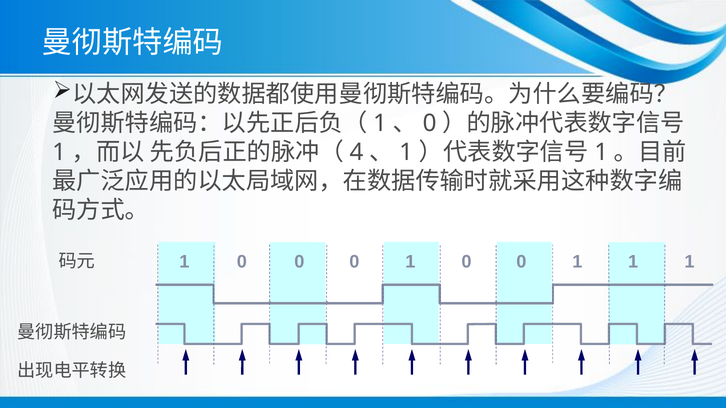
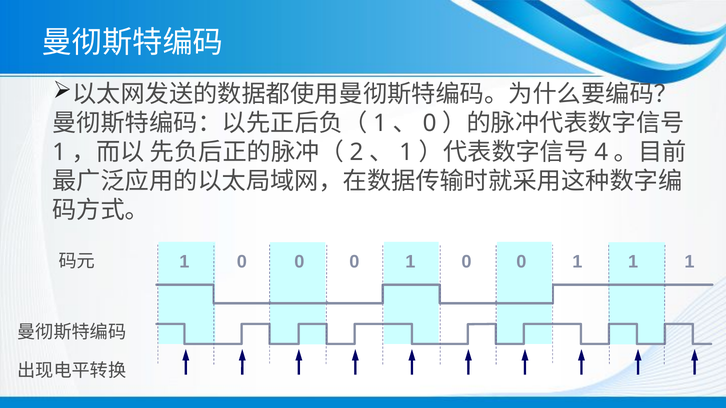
4: 4 -> 2 (357, 153)
1: 1 -> 4 (601, 153)
